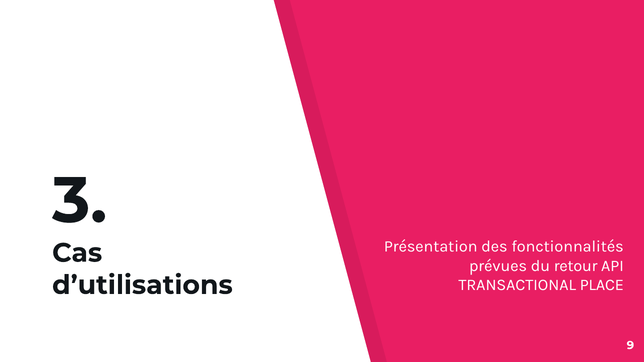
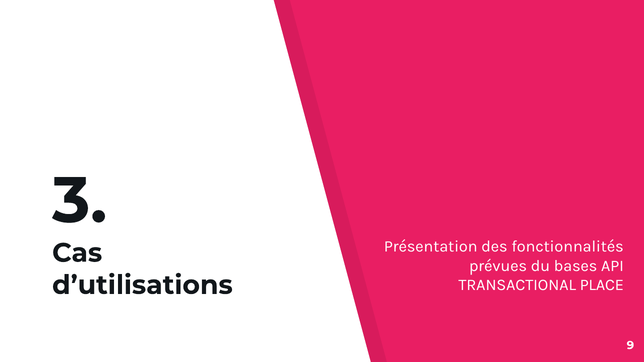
retour: retour -> bases (576, 266)
